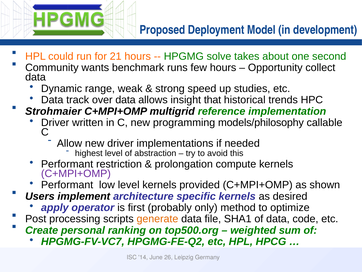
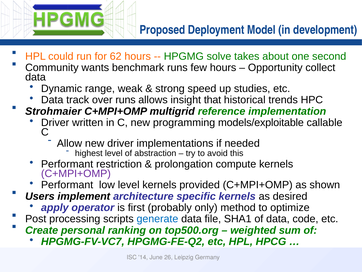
21: 21 -> 62 (116, 56)
over data: data -> runs (126, 100)
models/philosophy: models/philosophy -> models/exploitable (261, 122)
generate colour: orange -> blue (157, 219)
